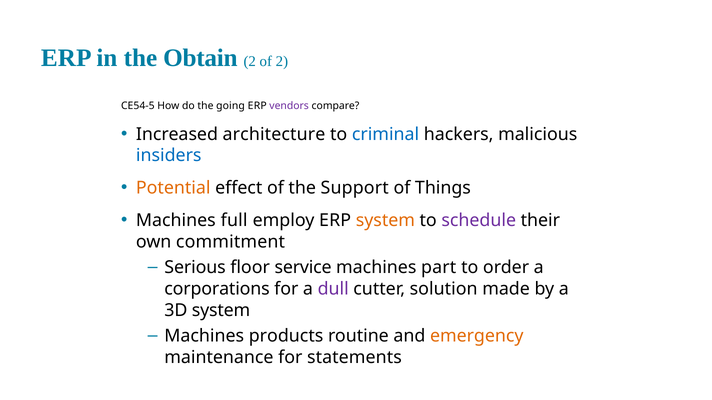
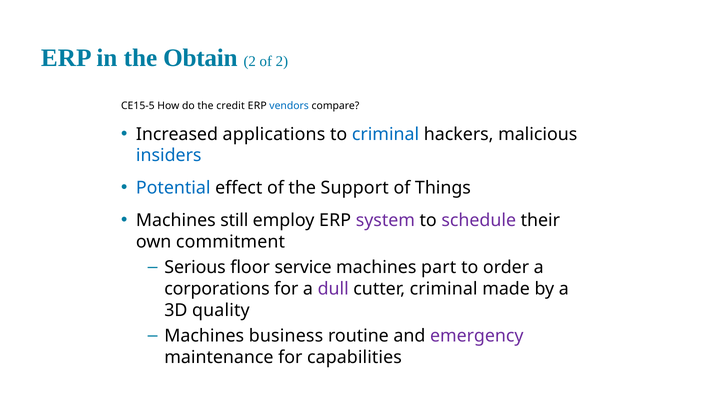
54-5: 54-5 -> 15-5 (144, 106)
going: going -> credit (231, 106)
vendors colour: purple -> blue (289, 106)
architecture: architecture -> applications (274, 134)
Potential colour: orange -> blue (173, 188)
full: full -> still (234, 221)
system colour: orange -> purple (385, 221)
cutter solution: solution -> criminal (444, 289)
3D system: system -> quality (221, 311)
products: products -> business (286, 336)
emergency colour: orange -> purple (477, 336)
statements: statements -> capabilities (354, 358)
